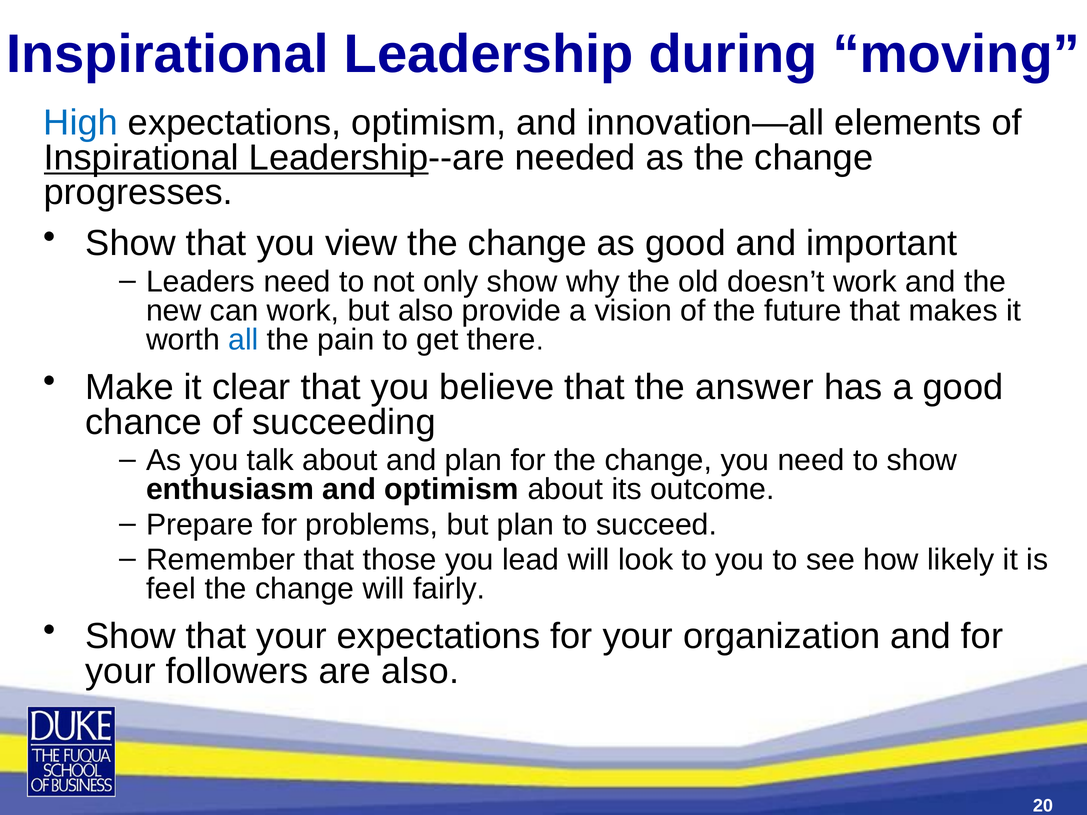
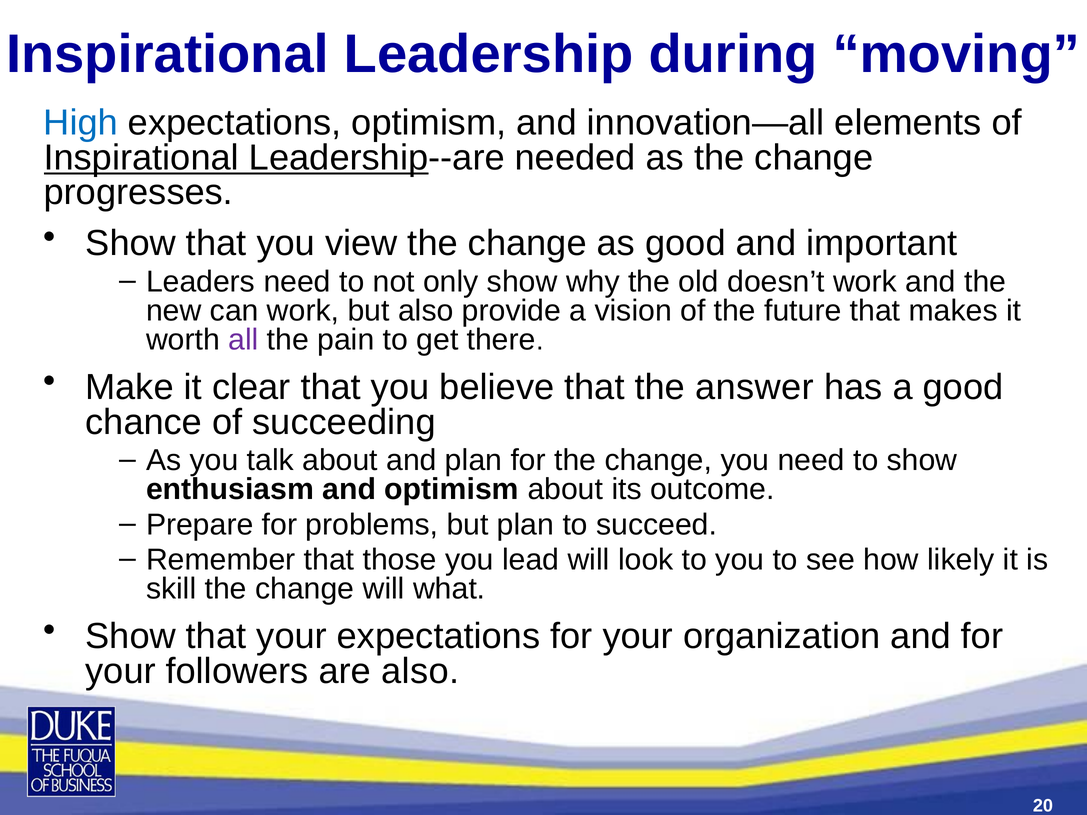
all colour: blue -> purple (243, 340)
feel: feel -> skill (171, 589)
fairly: fairly -> what (449, 589)
